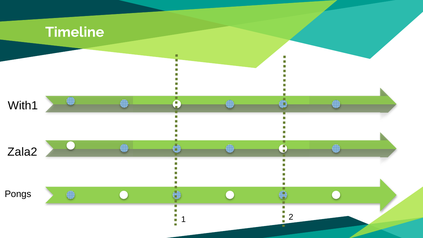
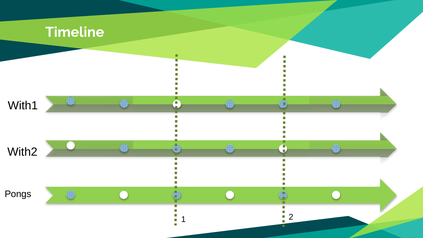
Zala2: Zala2 -> With2 (22, 152)
